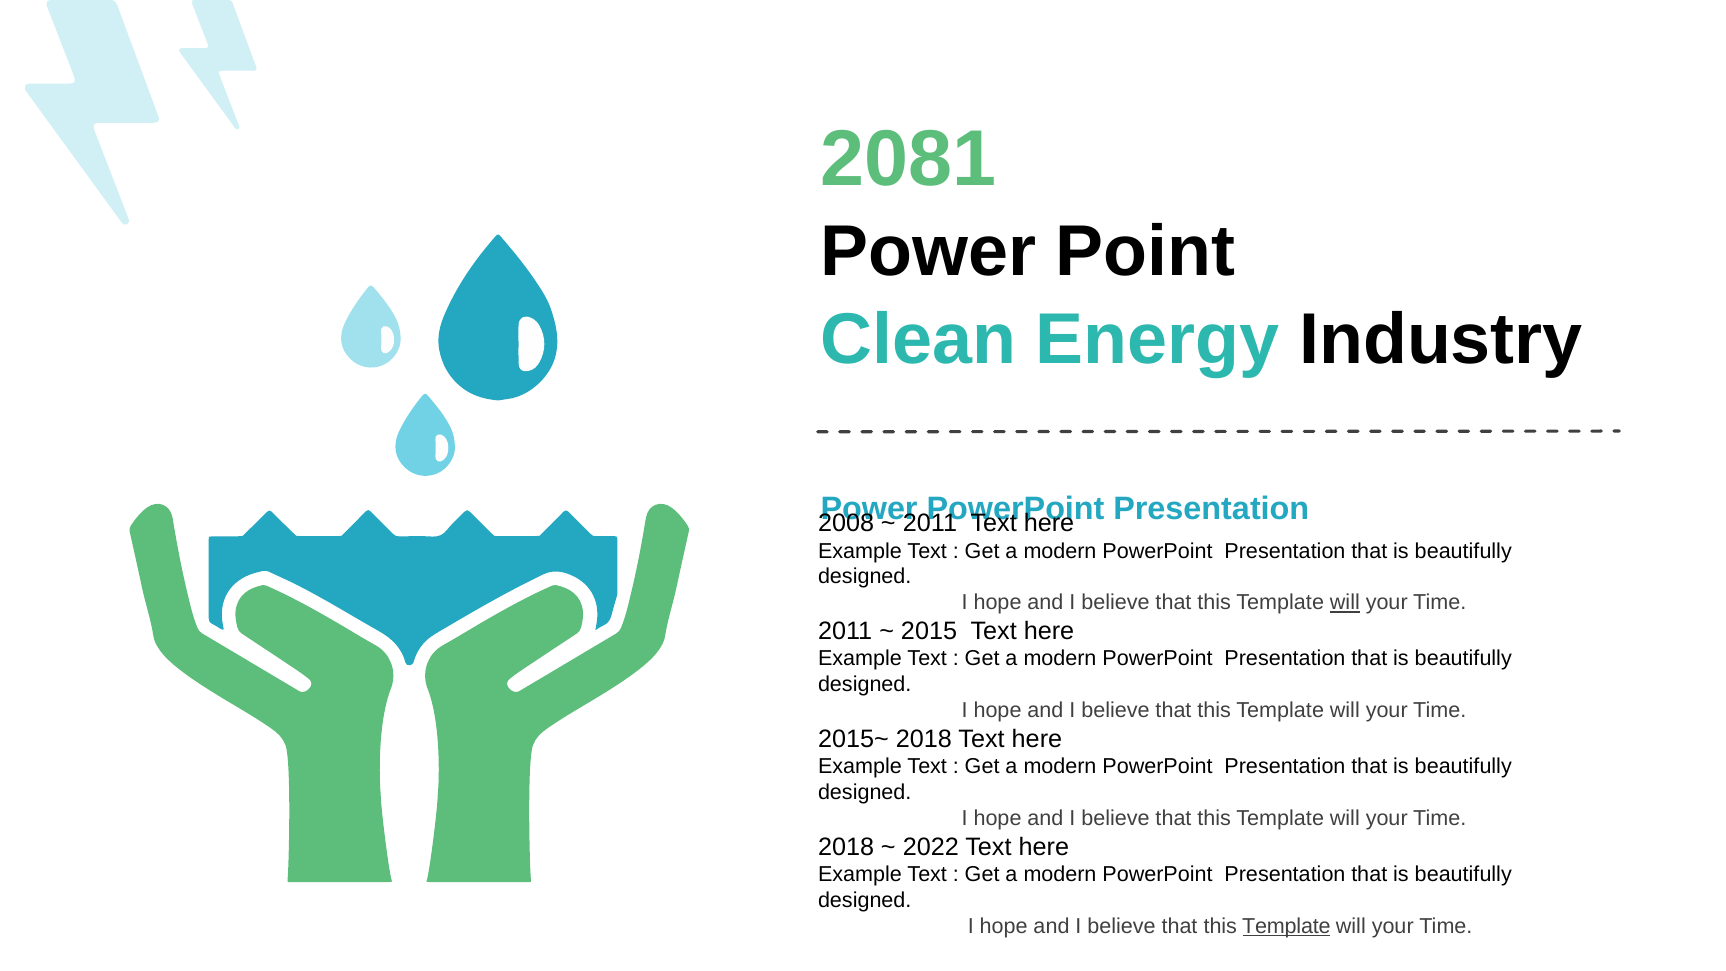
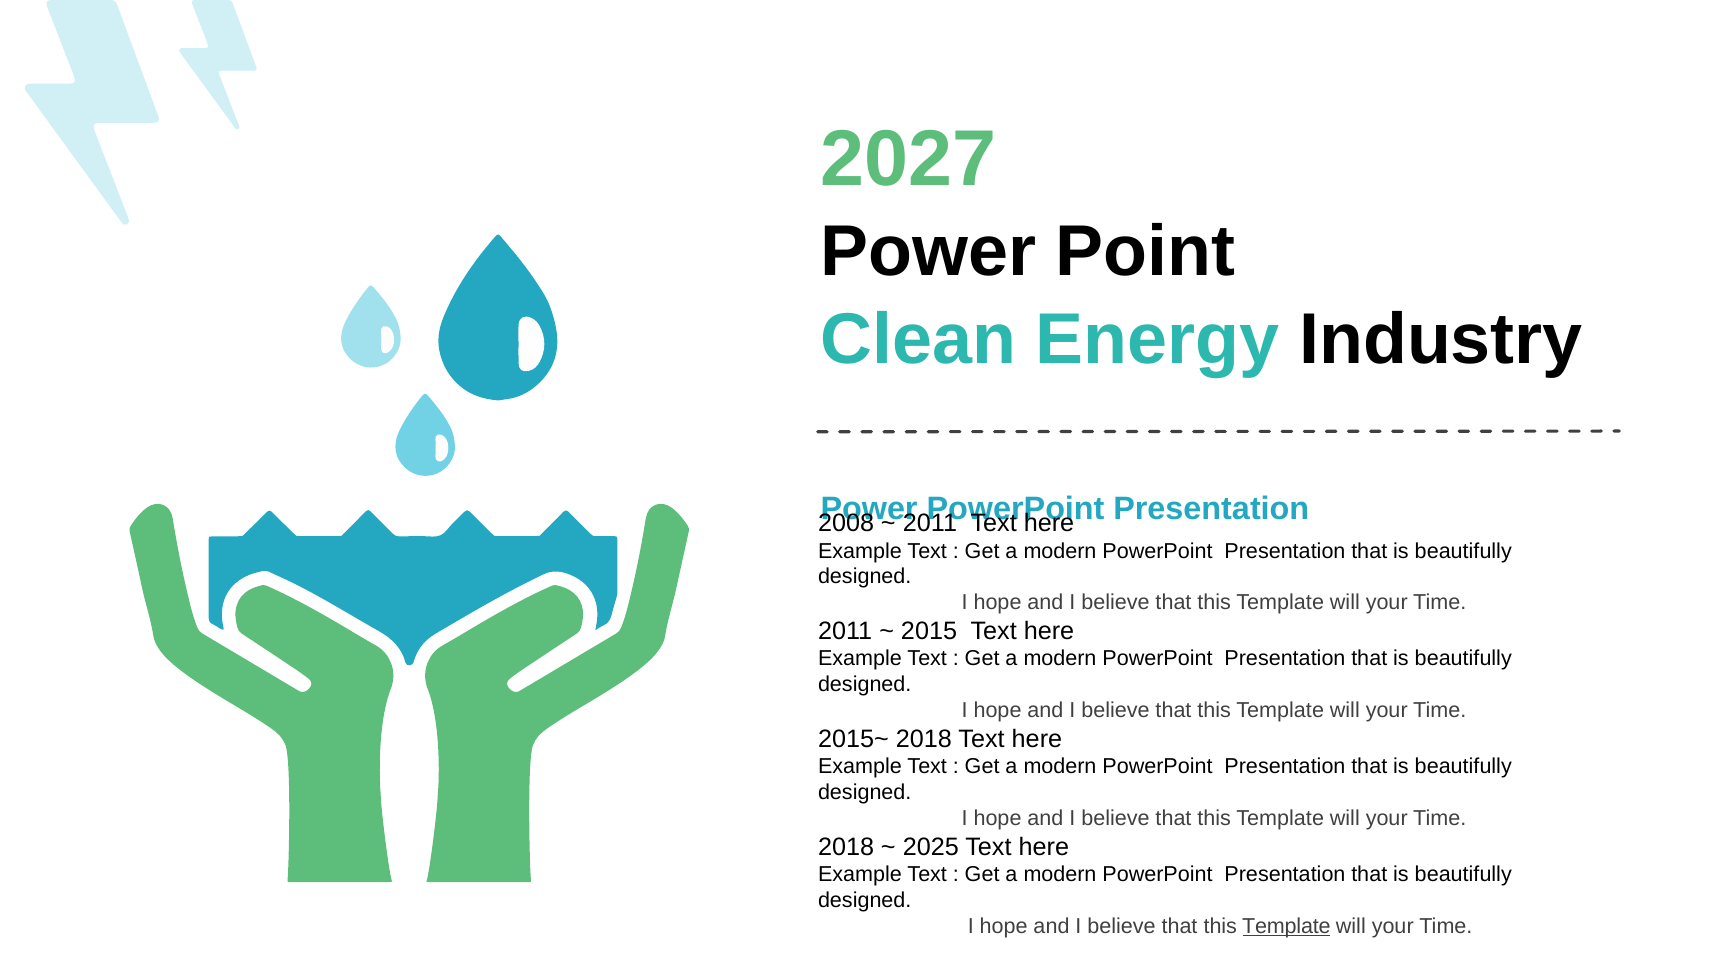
2081: 2081 -> 2027 (909, 159)
will underline: present -> none (1345, 603)
2022: 2022 -> 2025 (931, 847)
